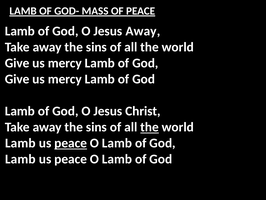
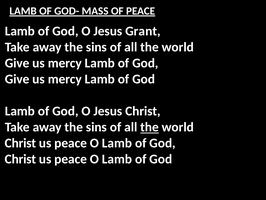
Jesus Away: Away -> Grant (143, 31)
Lamb: Lamb -> Christ (20, 143)
peace underline: present -> none (71, 143)
Lamb: Lamb -> Christ (20, 159)
